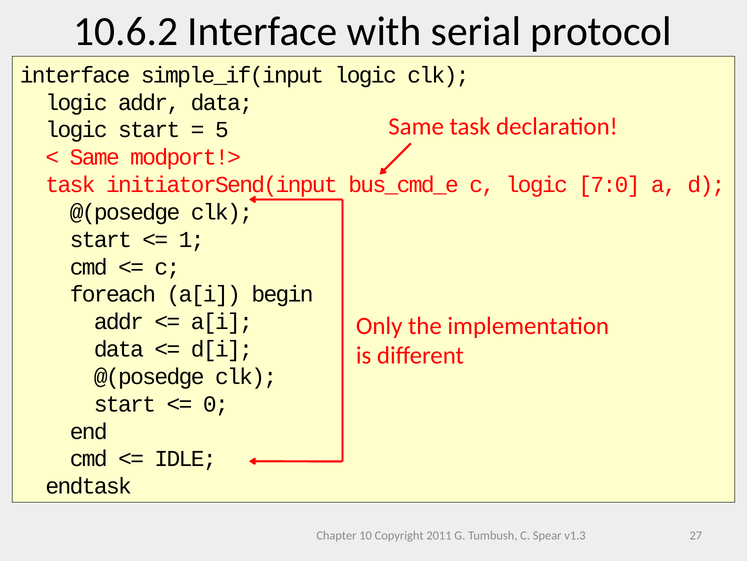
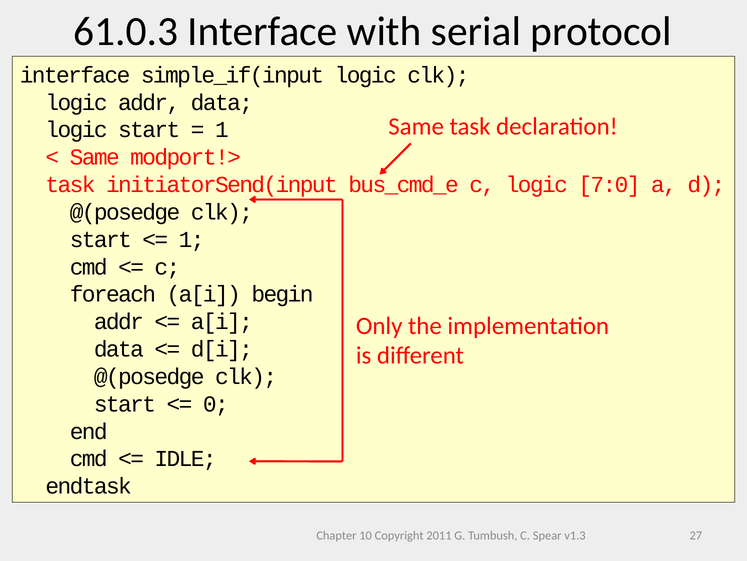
10.6.2: 10.6.2 -> 61.0.3 (126, 31)
5: 5 -> 1 (222, 130)
